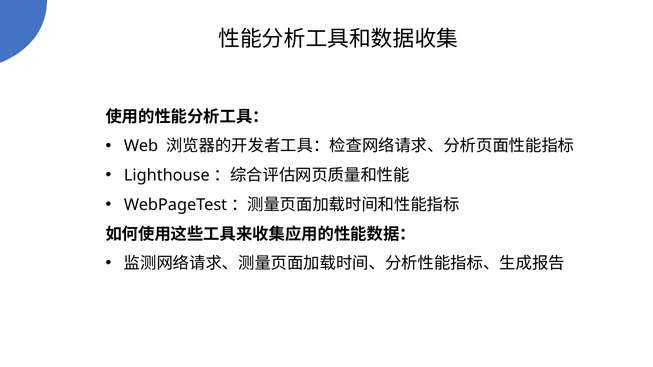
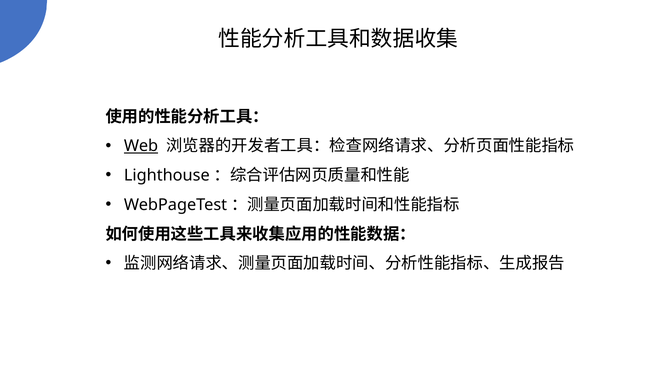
Web underline: none -> present (141, 146)
